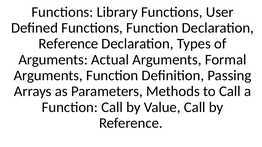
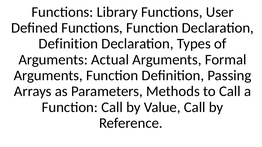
Reference: Reference -> Definition (68, 44)
